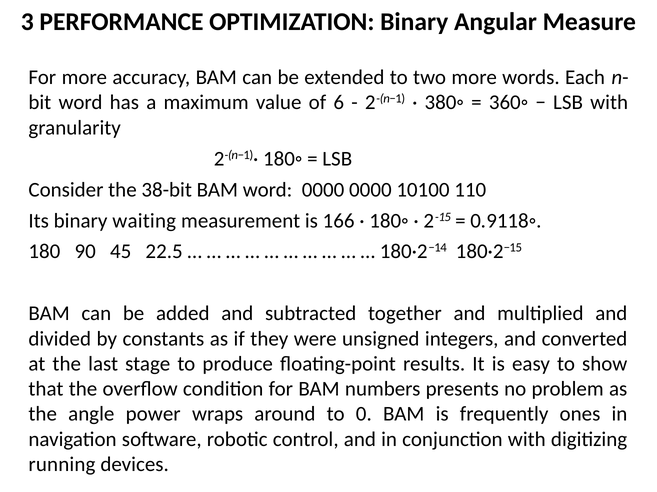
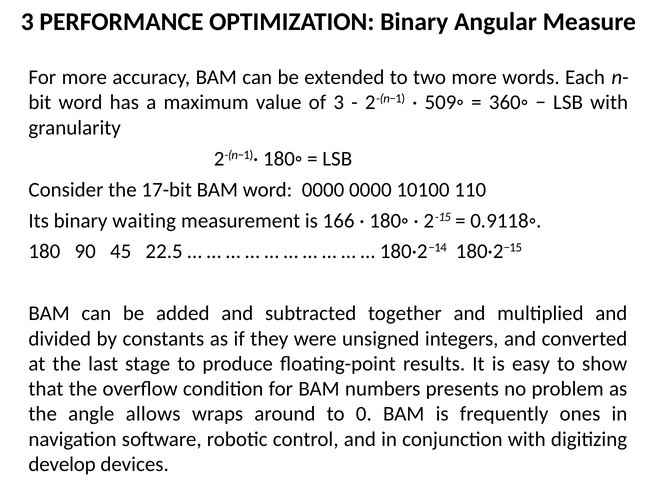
of 6: 6 -> 3 (339, 103)
380◦: 380◦ -> 509◦ (444, 103)
38-bit: 38-bit -> 17-bit (167, 190)
power: power -> allows (153, 415)
running: running -> develop (62, 465)
